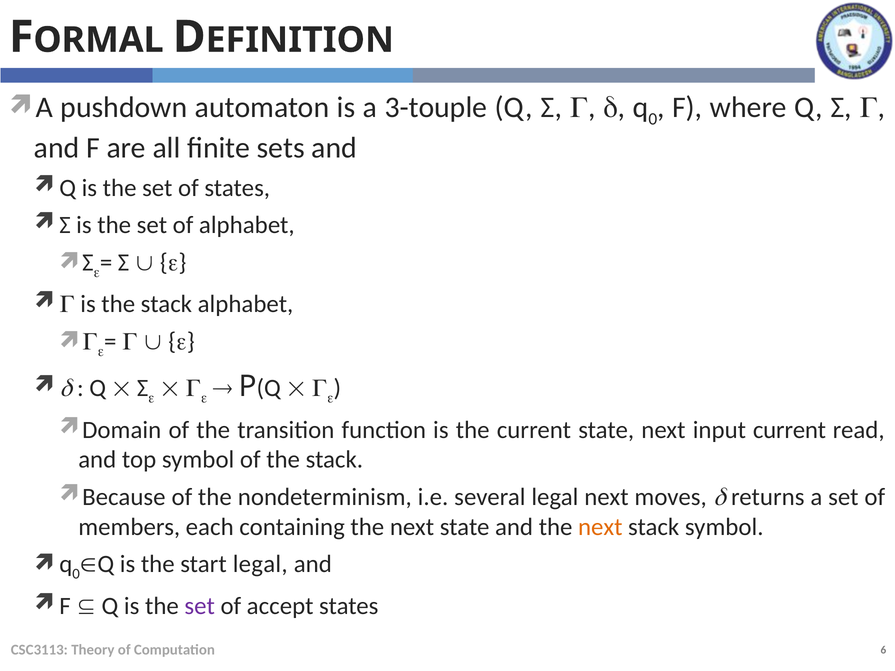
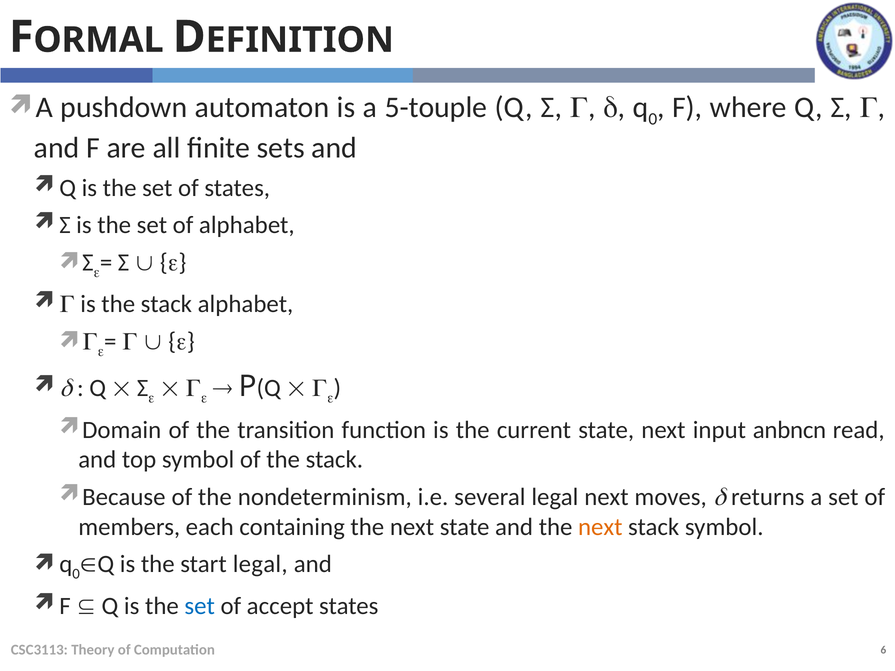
3-touple: 3-touple -> 5-touple (436, 107)
input current: current -> anbncn (789, 430)
set colour: purple -> blue (200, 606)
